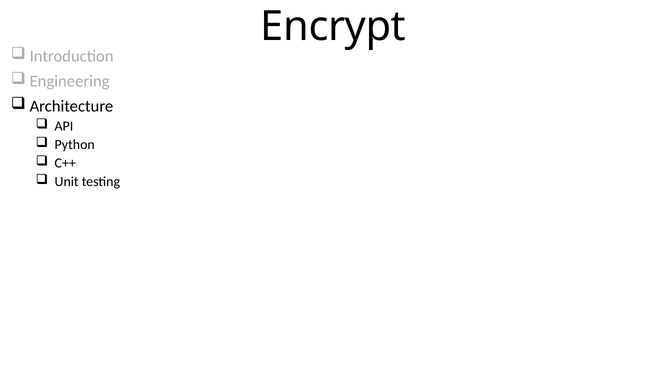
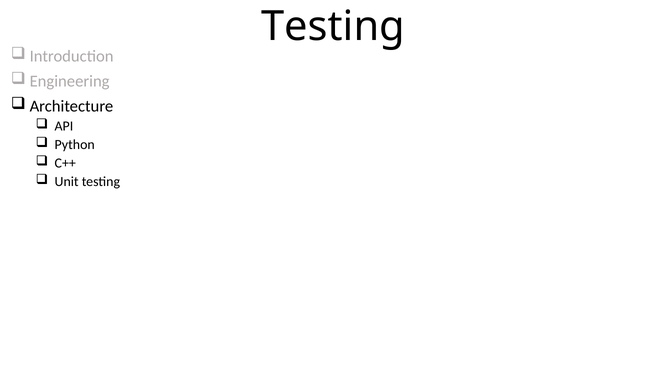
Encrypt: Encrypt -> Testing (333, 26)
